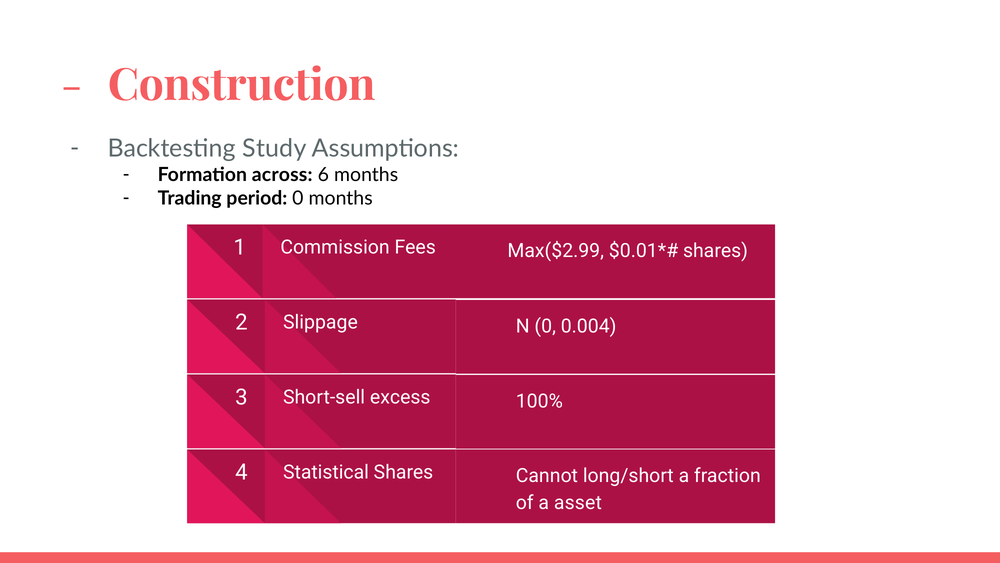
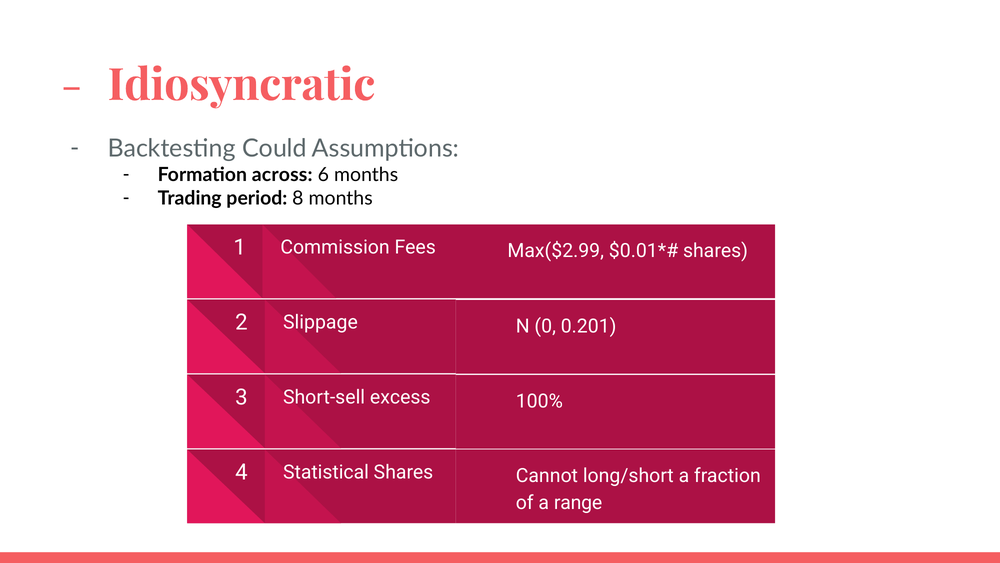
Construction: Construction -> Idiosyncratic (242, 85)
Study: Study -> Could (274, 148)
period 0: 0 -> 8 (298, 198)
0.004: 0.004 -> 0.201 (589, 326)
asset: asset -> range (578, 502)
